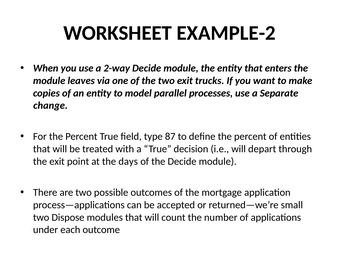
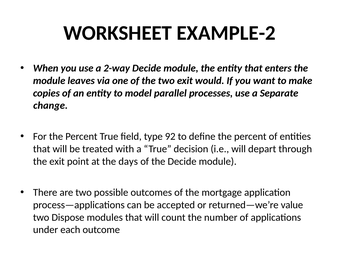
trucks: trucks -> would (210, 80)
87: 87 -> 92 (170, 136)
small: small -> value (292, 204)
